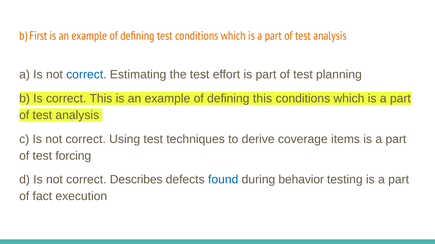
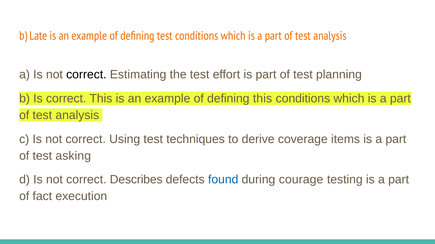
First: First -> Late (38, 36)
correct colour: blue -> black (86, 75)
forcing: forcing -> asking (73, 156)
behavior: behavior -> courage (301, 180)
